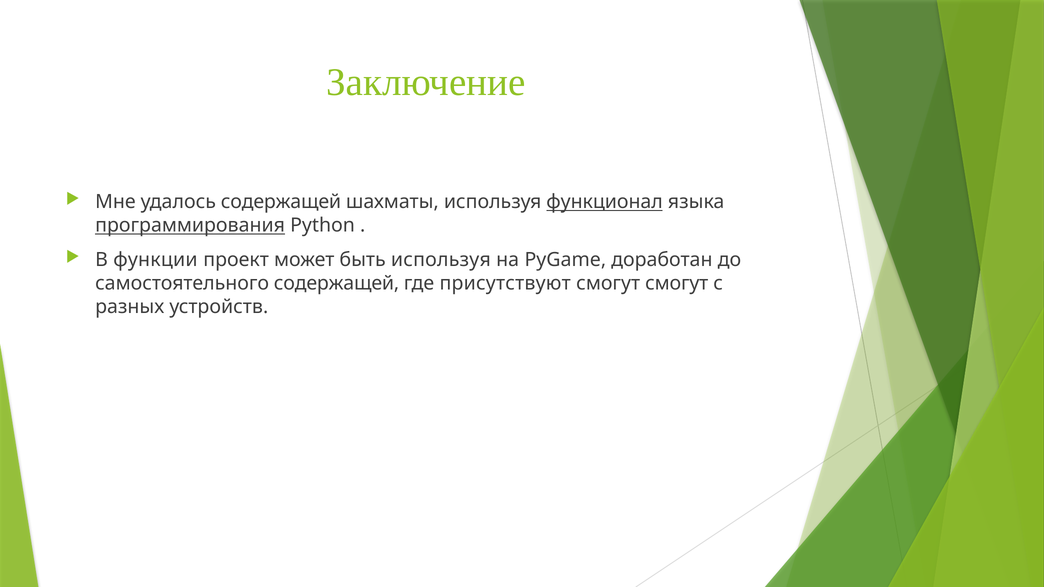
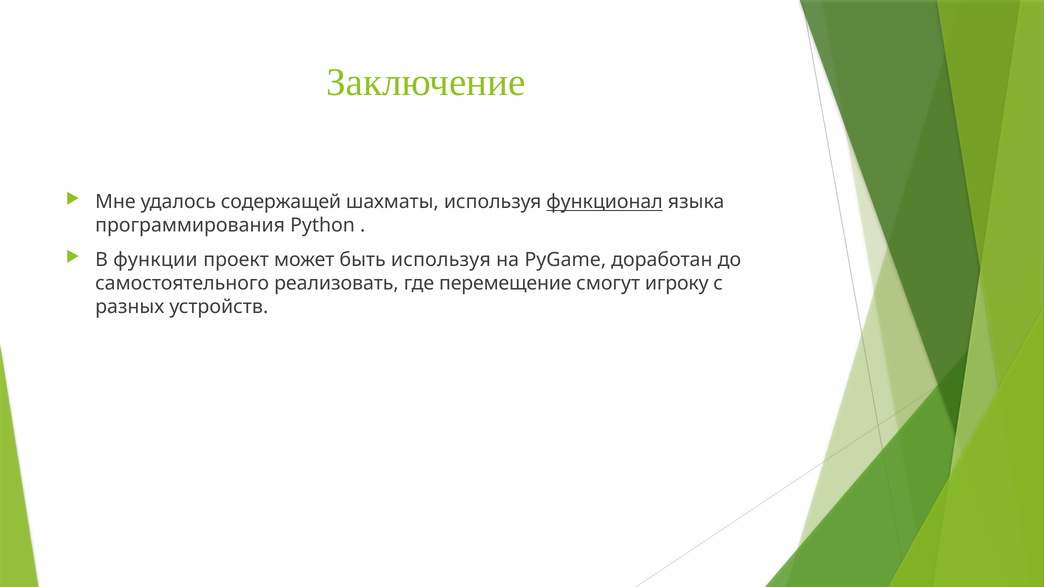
программирования underline: present -> none (190, 226)
самостоятельного содержащей: содержащей -> реализовать (336, 283)
присутствуют: присутствуют -> перемещение (505, 283)
смогут смогут: смогут -> игроку (677, 283)
